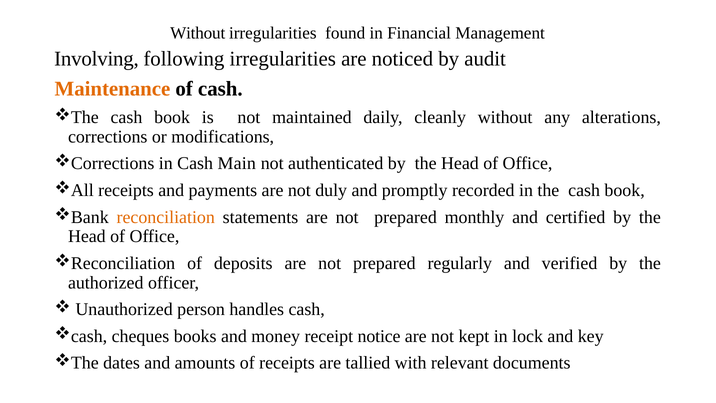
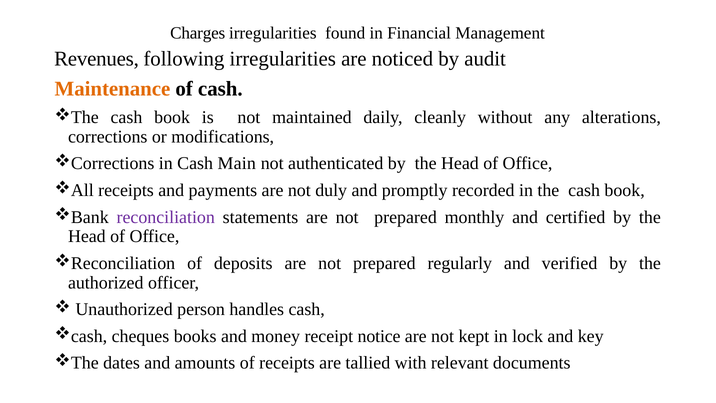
Without: Without -> Charges (198, 33)
Involving: Involving -> Revenues (97, 59)
reconciliation colour: orange -> purple (166, 217)
